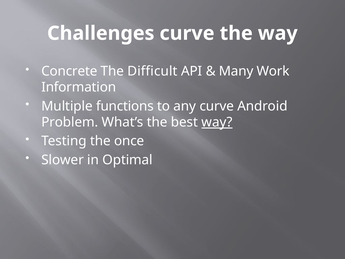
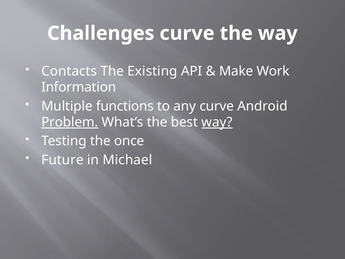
Concrete: Concrete -> Contacts (69, 71)
Difficult: Difficult -> Existing (152, 71)
Many: Many -> Make (236, 71)
Problem underline: none -> present (70, 122)
Slower: Slower -> Future (63, 160)
Optimal: Optimal -> Michael (127, 160)
